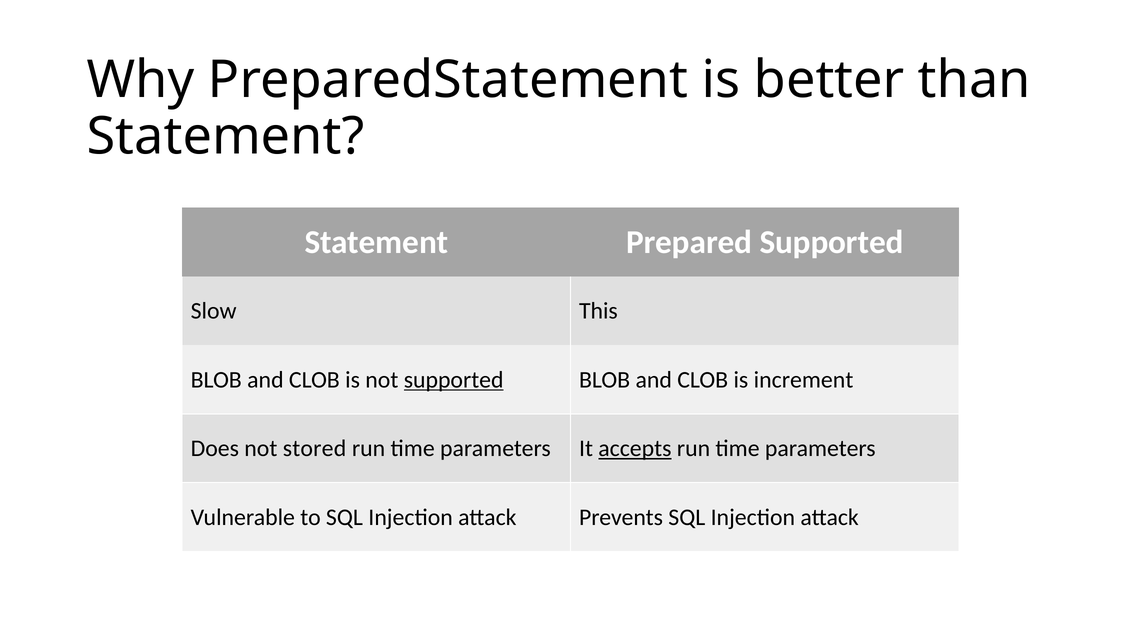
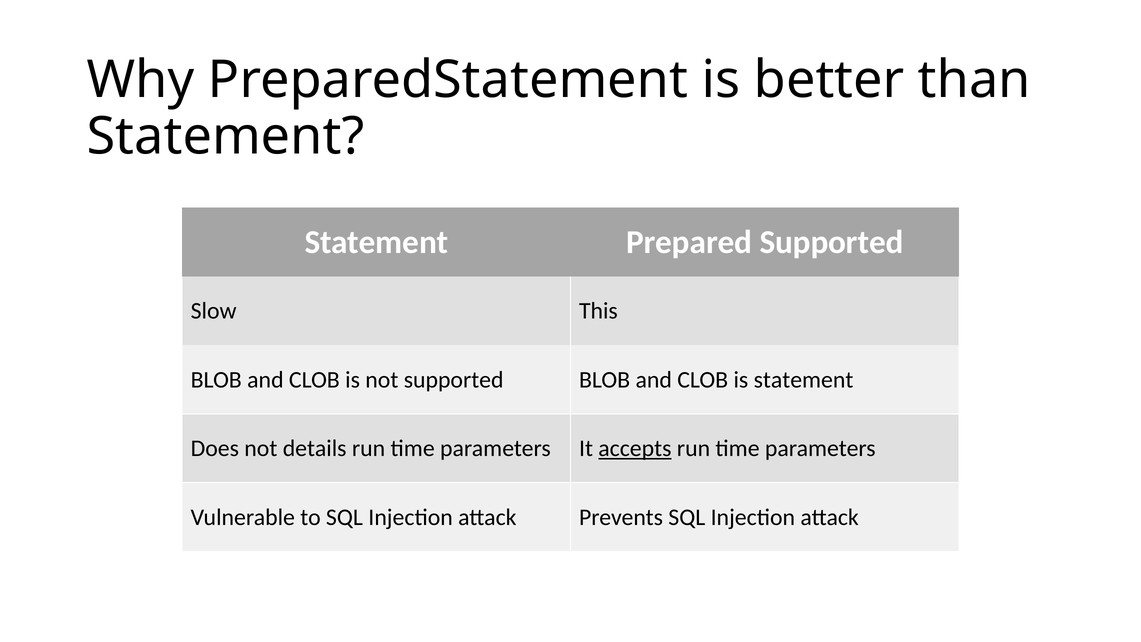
supported underline: present -> none (454, 380)
is increment: increment -> statement (804, 380)
stored: stored -> details (315, 448)
